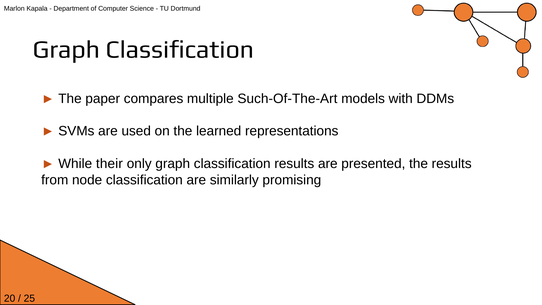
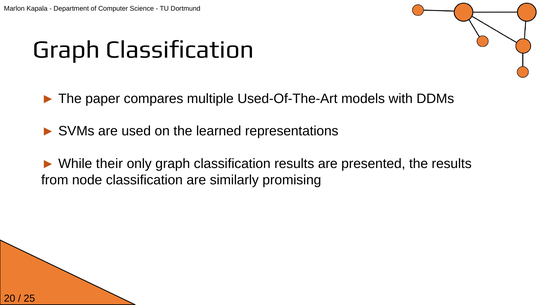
Such-Of-The-Art: Such-Of-The-Art -> Used-Of-The-Art (287, 99)
